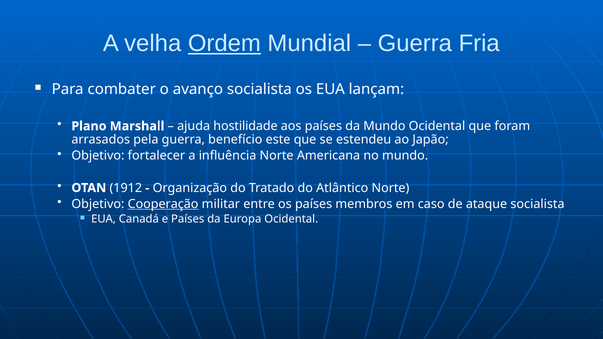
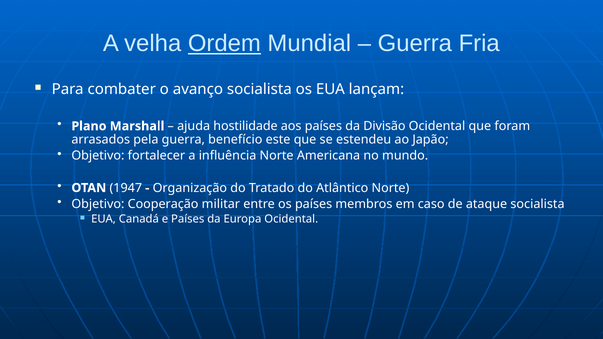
da Mundo: Mundo -> Divisão (384, 126)
1912: 1912 -> 1947 (126, 188)
Cooperação underline: present -> none (163, 204)
